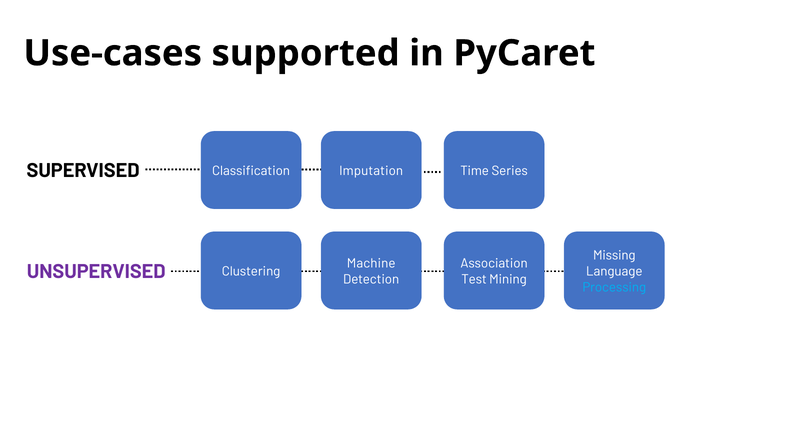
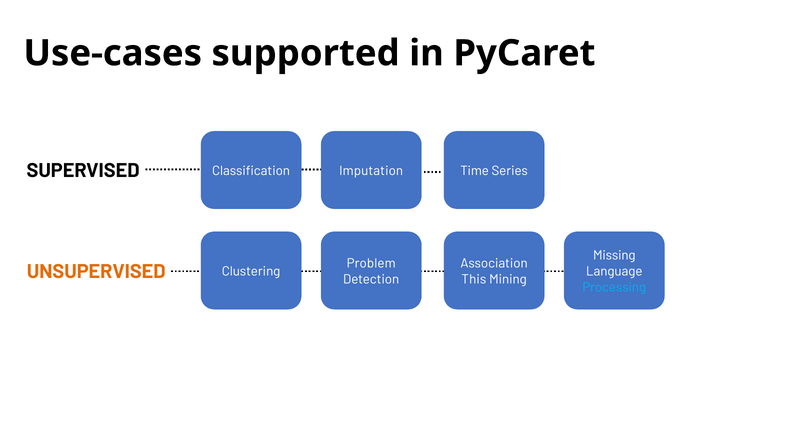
Machine: Machine -> Problem (371, 264)
UNSUPERVISED colour: purple -> orange (96, 272)
Test: Test -> This (474, 280)
